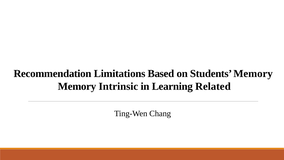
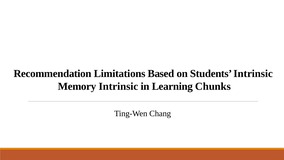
Students Memory: Memory -> Intrinsic (253, 74)
Related: Related -> Chunks (213, 86)
